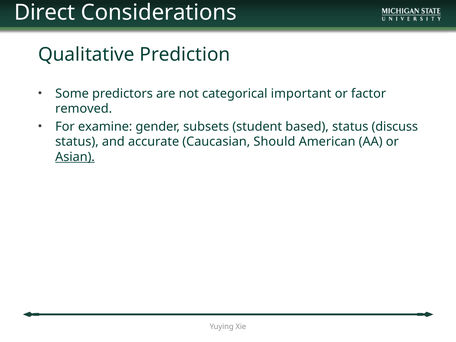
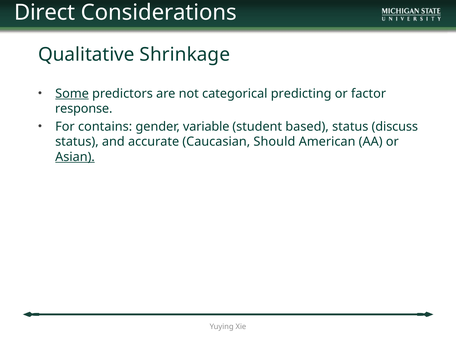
Prediction: Prediction -> Shrinkage (185, 55)
Some underline: none -> present (72, 94)
important: important -> predicting (301, 94)
removed: removed -> response (84, 109)
examine: examine -> contains (105, 126)
subsets: subsets -> variable (206, 126)
